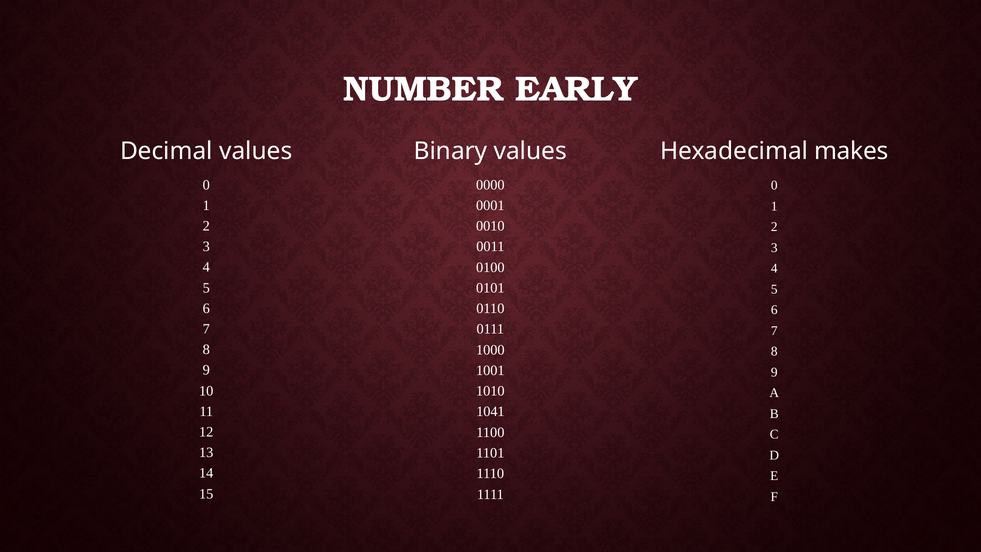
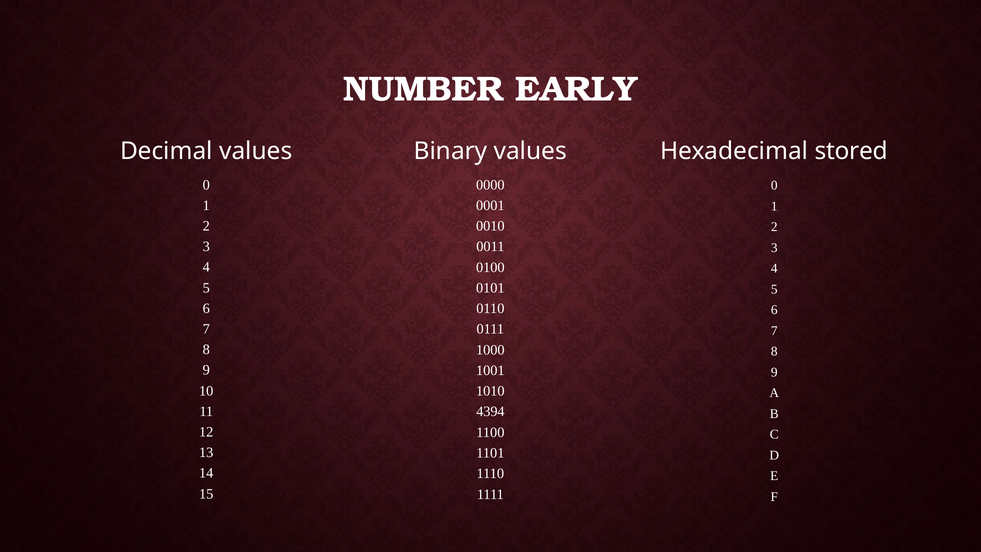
makes: makes -> stored (851, 151)
1041: 1041 -> 4394 (490, 412)
